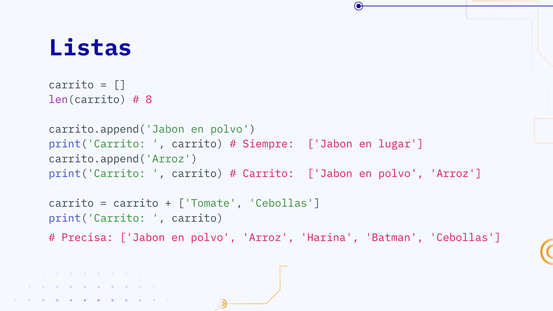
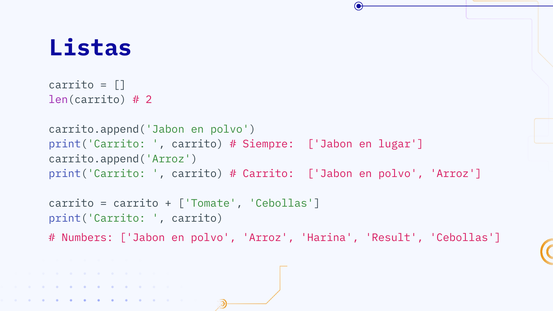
8: 8 -> 2 (149, 100)
Precisa: Precisa -> Numbers (87, 238)
Batman: Batman -> Result (394, 238)
